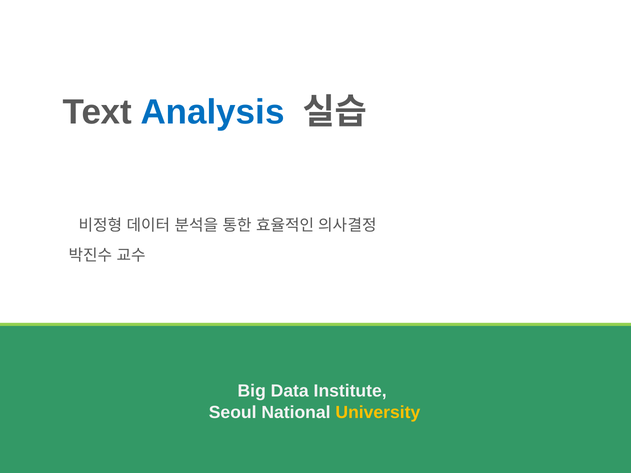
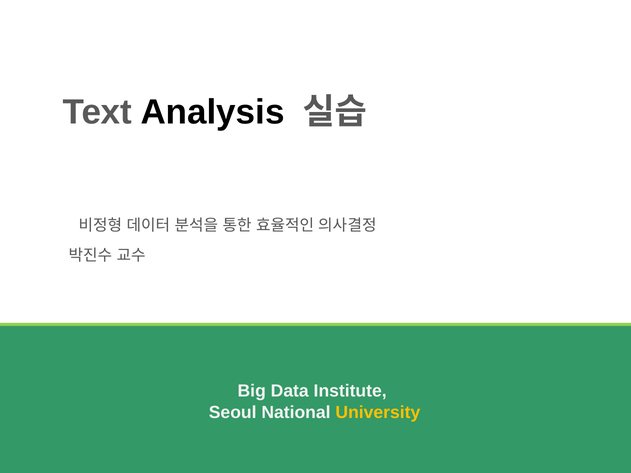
Analysis colour: blue -> black (213, 112)
